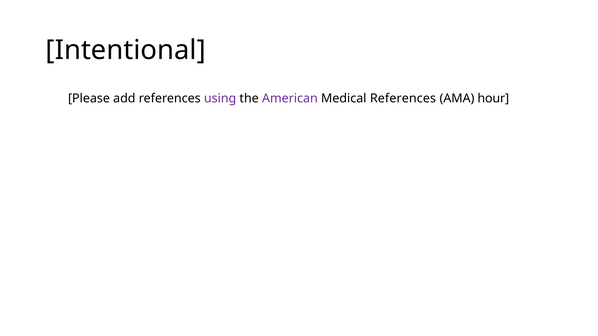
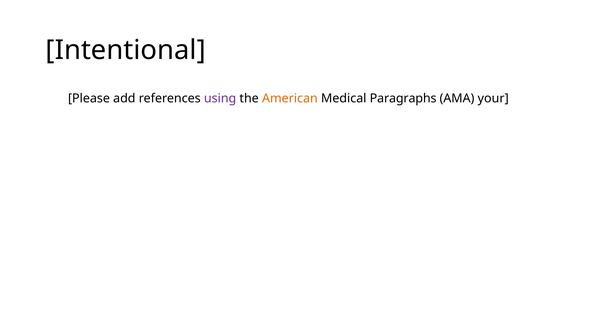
American colour: purple -> orange (290, 98)
Medical References: References -> Paragraphs (403, 98)
hour: hour -> your (493, 98)
